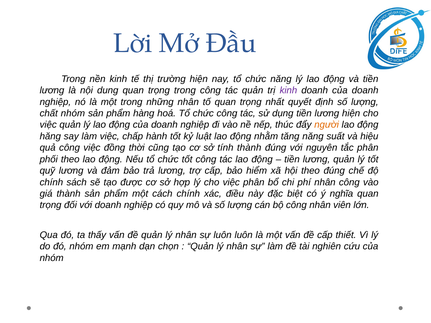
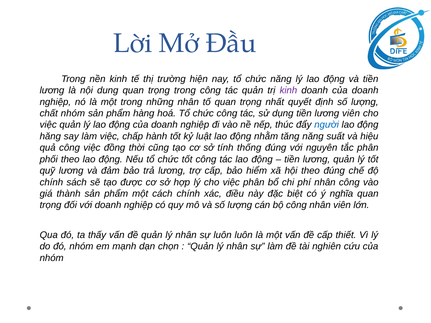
lương hiện: hiện -> viên (351, 113)
người colour: orange -> blue (327, 125)
tính thành: thành -> thống (249, 148)
